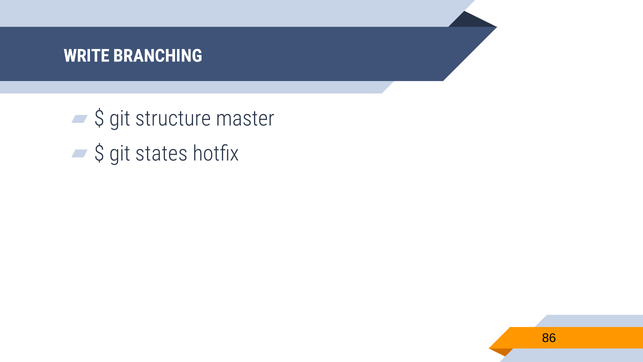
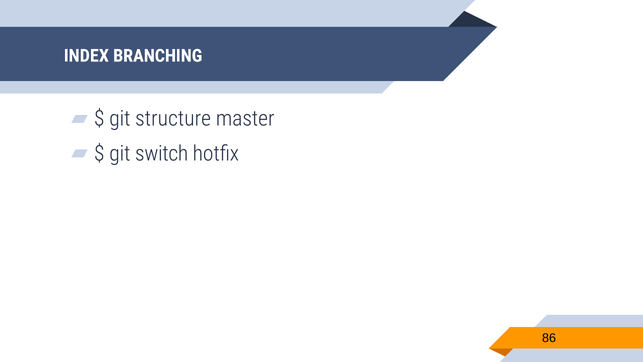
WRITE: WRITE -> INDEX (86, 56)
states: states -> switch (162, 153)
